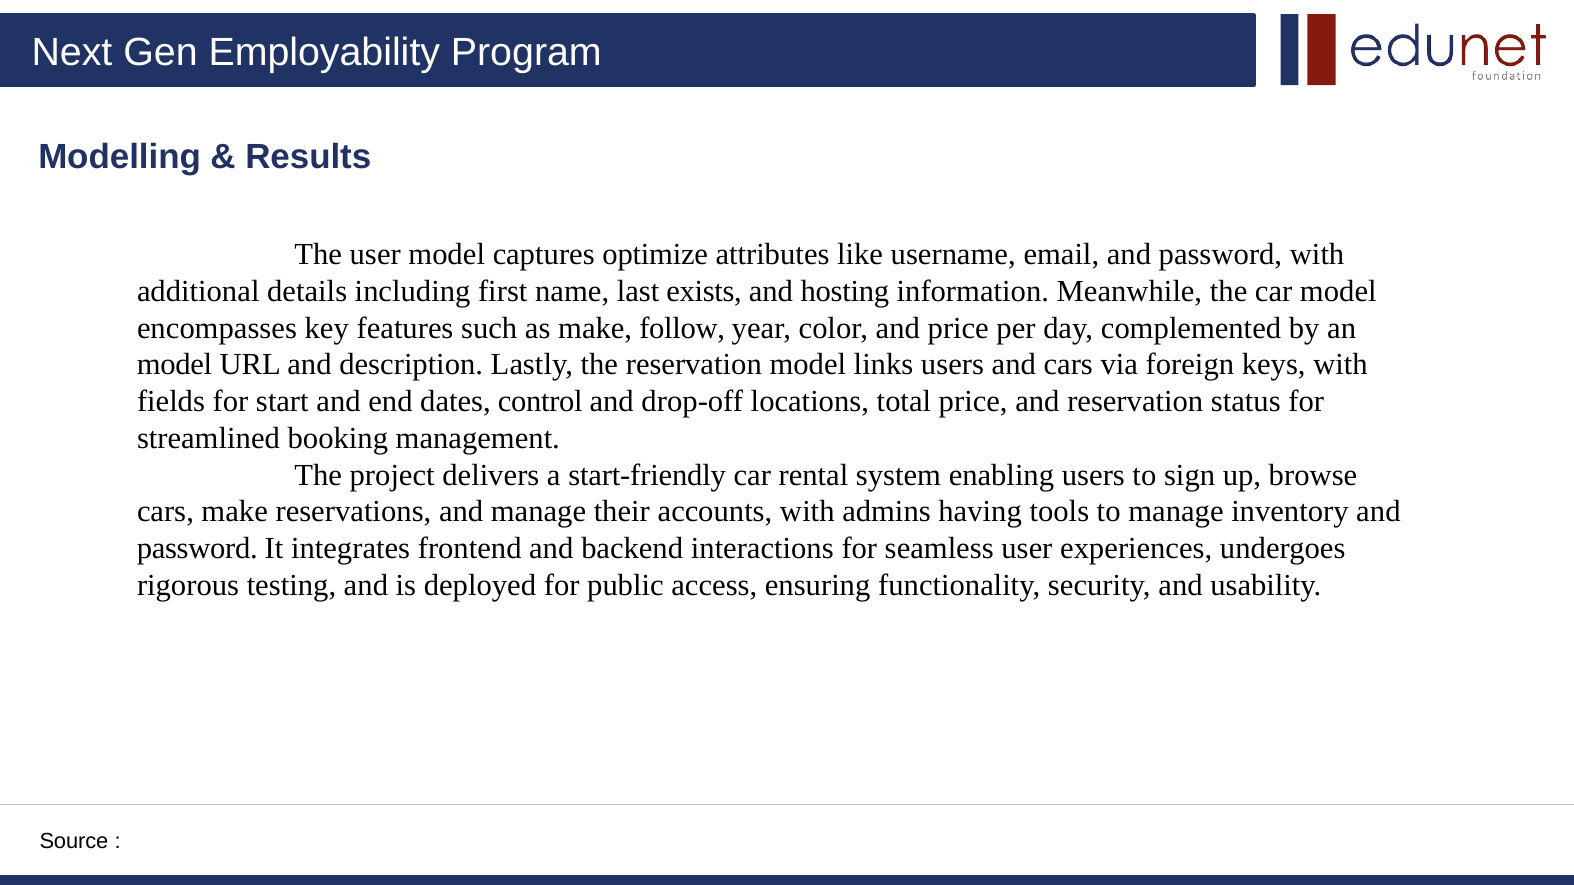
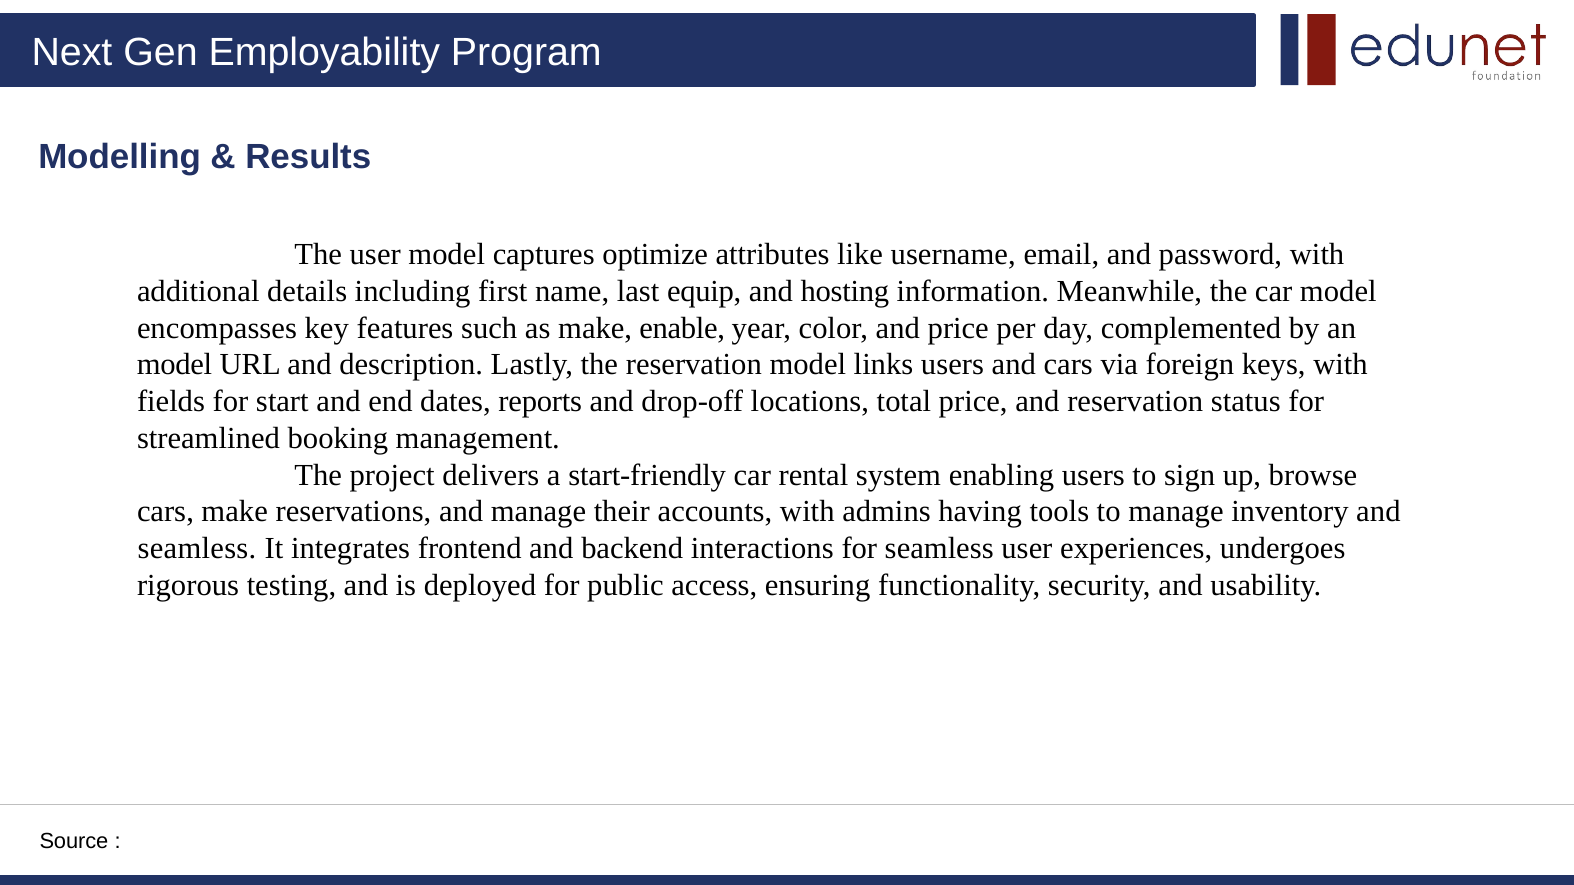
exists: exists -> equip (704, 291)
follow: follow -> enable (682, 328)
control: control -> reports (540, 402)
password: password -> seamless (197, 549)
